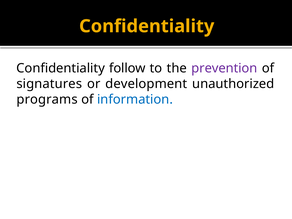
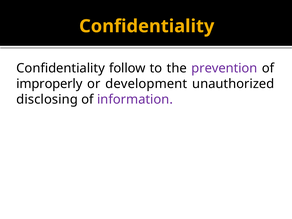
signatures: signatures -> improperly (49, 84)
programs: programs -> disclosing (47, 99)
information colour: blue -> purple (135, 99)
